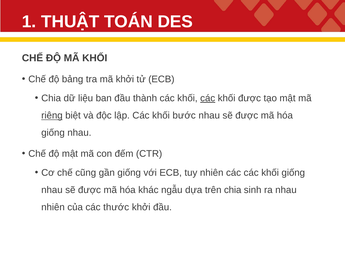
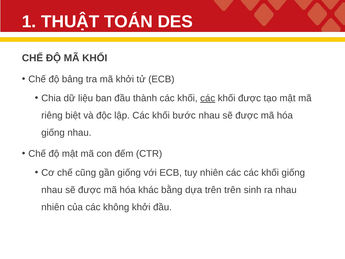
riêng underline: present -> none (52, 115)
ngẫu: ngẫu -> bằng (172, 190)
trên chia: chia -> trên (233, 190)
thước: thước -> không (116, 207)
